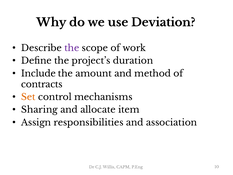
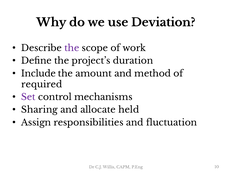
contracts: contracts -> required (42, 84)
Set colour: orange -> purple (28, 97)
item: item -> held (129, 110)
association: association -> fluctuation (172, 122)
